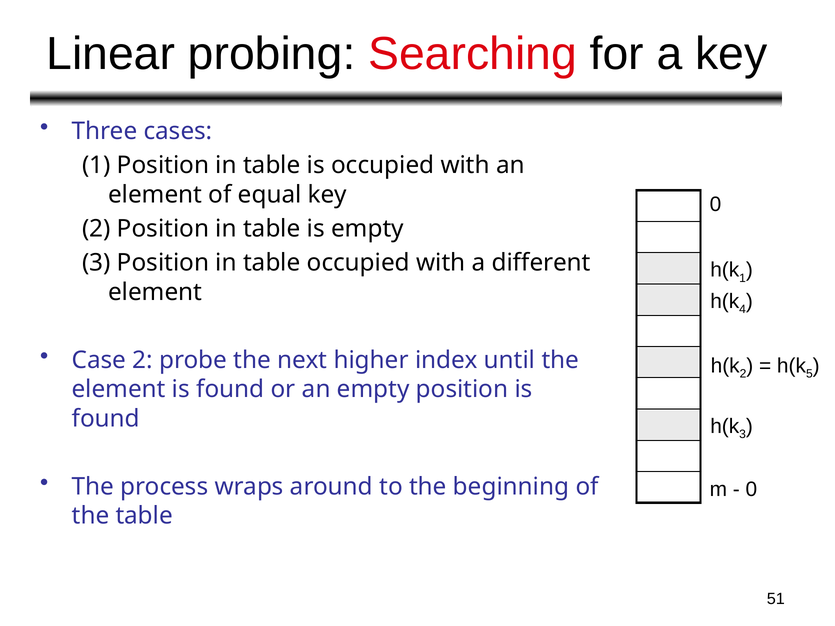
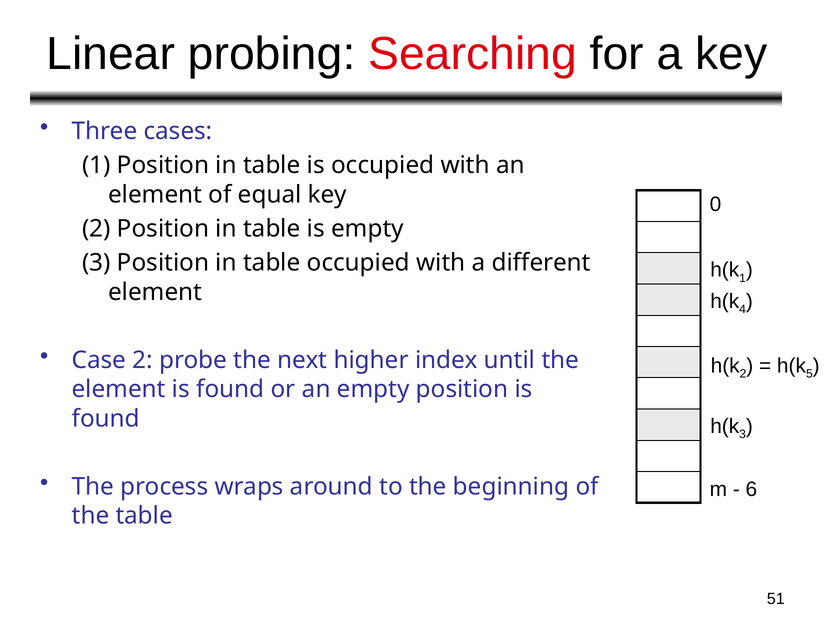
0: 0 -> 6 (751, 489)
